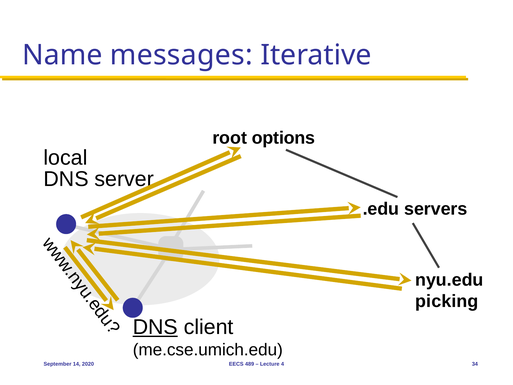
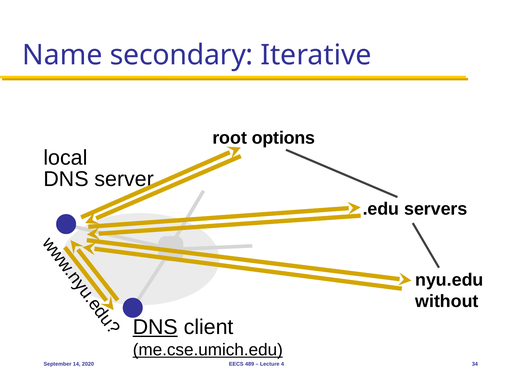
messages: messages -> secondary (182, 55)
picking: picking -> without (447, 301)
me.cse.umich.edu underline: none -> present (208, 350)
